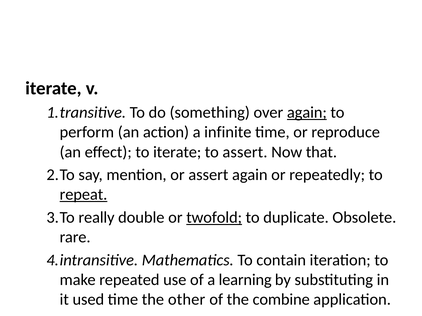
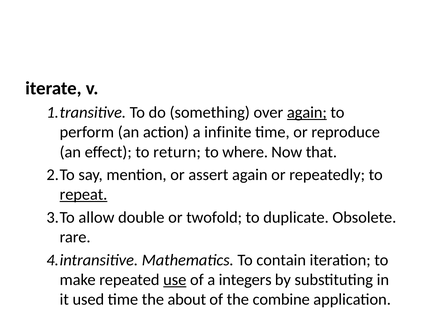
to iterate: iterate -> return (177, 152)
to assert: assert -> where (245, 152)
really: really -> allow (96, 218)
twofold underline: present -> none (214, 218)
use underline: none -> present (175, 280)
learning: learning -> integers (245, 280)
other: other -> about (187, 300)
